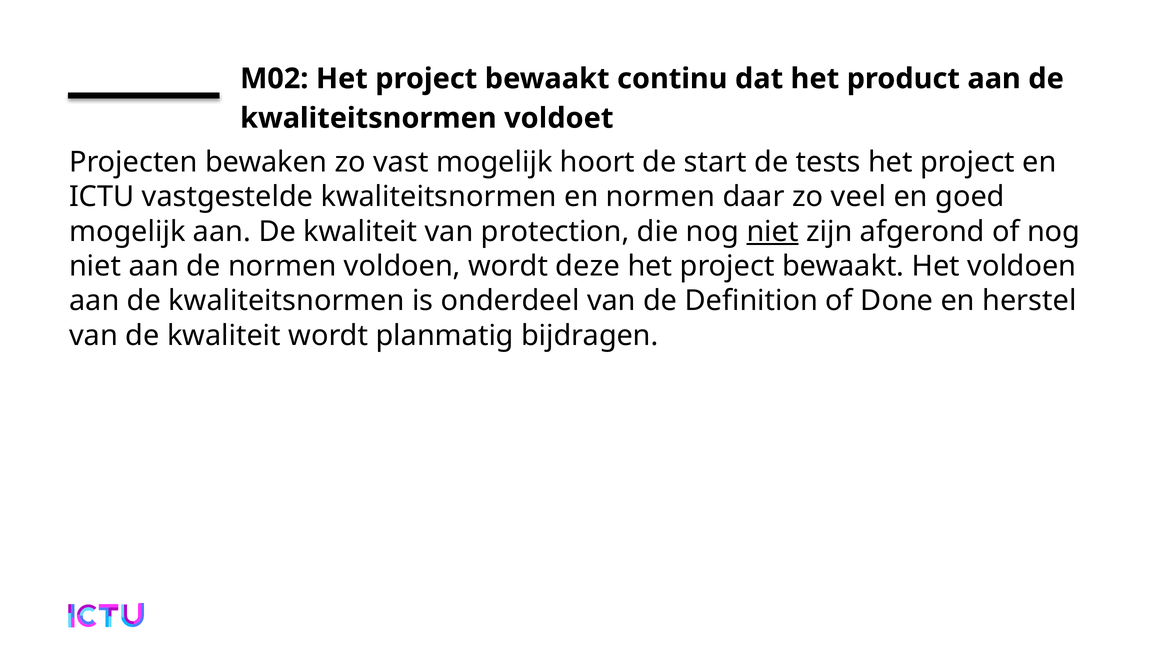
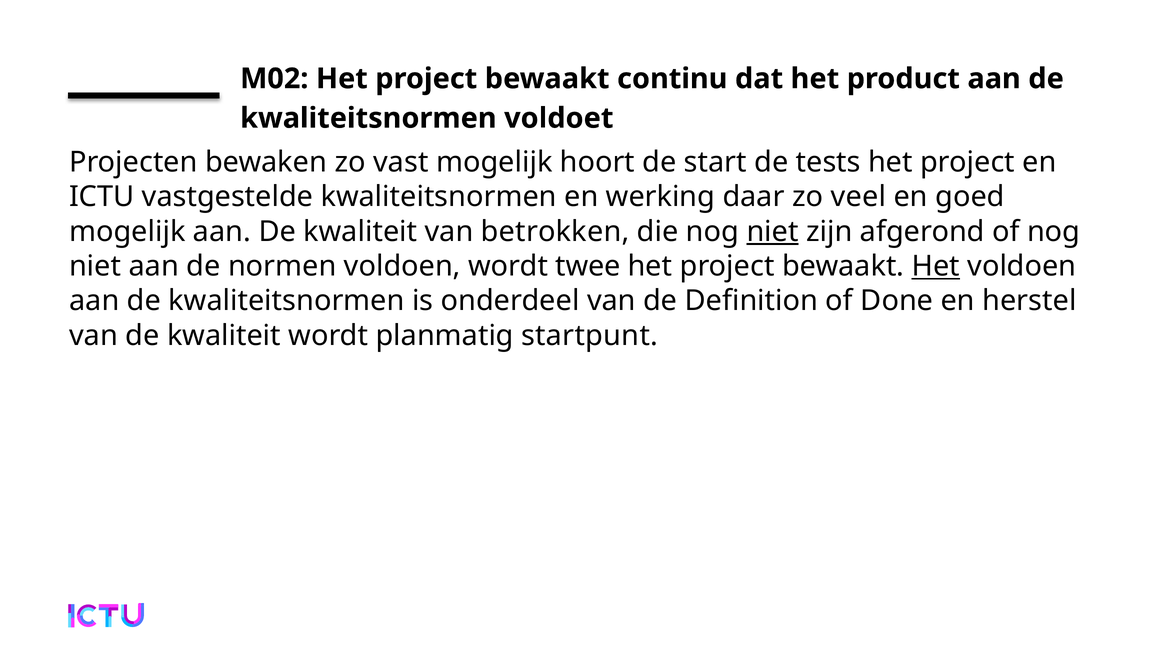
en normen: normen -> werking (660, 197)
protection: protection -> betrokken (555, 232)
deze: deze -> twee (588, 266)
Het underline: none -> present (936, 266)
bijdragen: bijdragen -> startpunt (590, 336)
